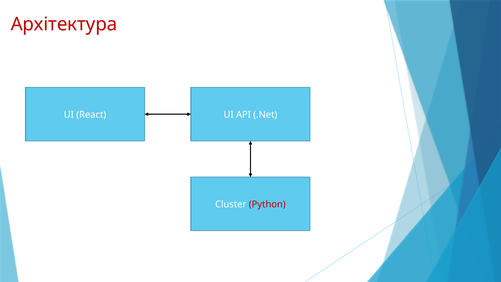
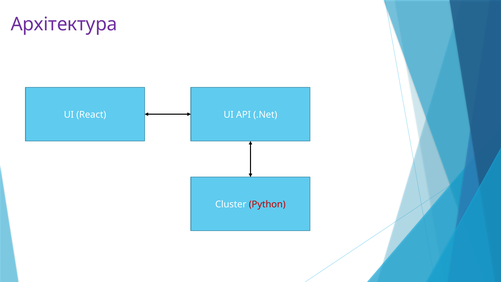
Архітектура colour: red -> purple (64, 24)
